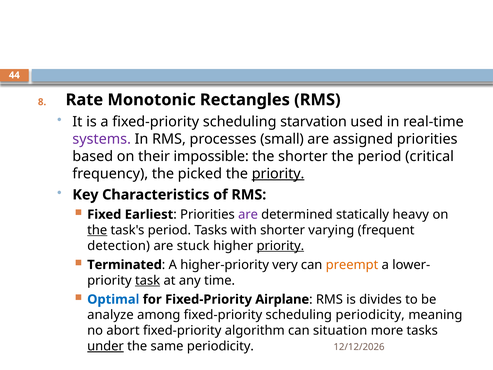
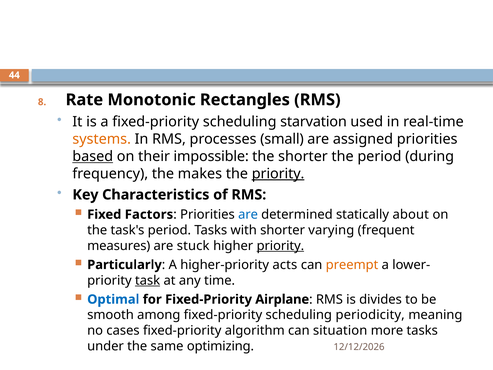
systems colour: purple -> orange (102, 139)
based underline: none -> present (93, 156)
critical: critical -> during (430, 156)
picked: picked -> makes (200, 174)
Earliest: Earliest -> Factors (149, 214)
are colour: purple -> blue (248, 214)
heavy: heavy -> about (411, 214)
the underline: present -> none (97, 230)
detection: detection -> measures (119, 246)
Terminated: Terminated -> Particularly (125, 265)
very: very -> acts (285, 265)
analyze: analyze -> smooth (110, 315)
abort: abort -> cases (123, 330)
under underline: present -> none (106, 346)
same periodicity: periodicity -> optimizing (220, 346)
